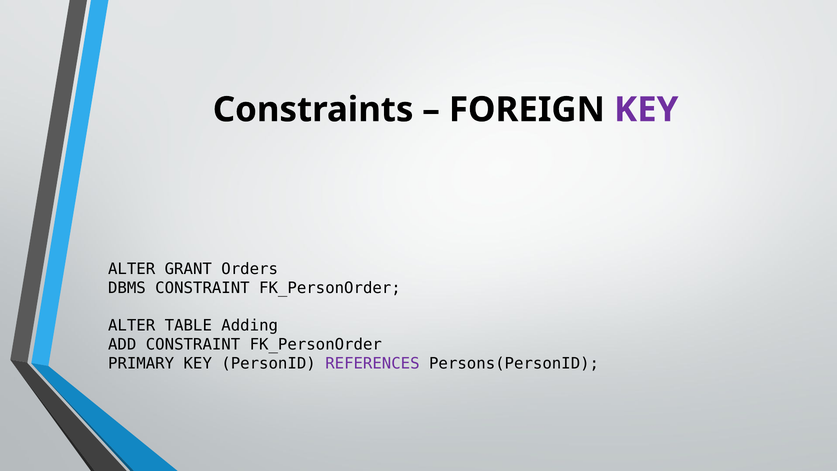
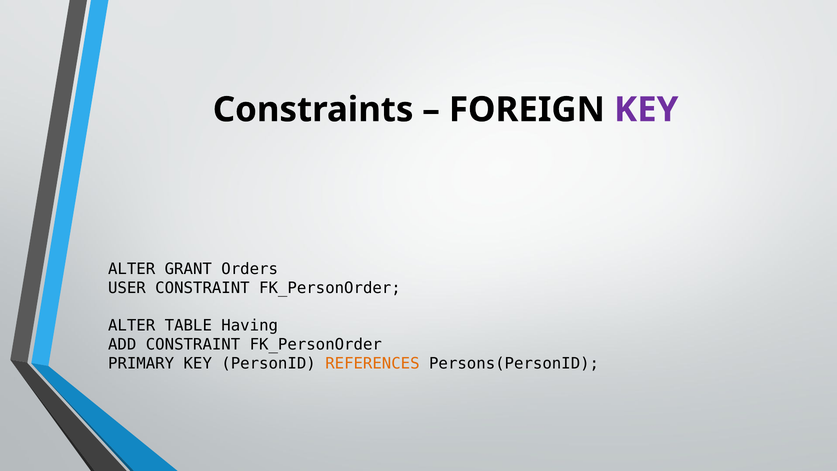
DBMS: DBMS -> USER (127, 288)
Adding: Adding -> Having (250, 326)
REFERENCES colour: purple -> orange (372, 363)
